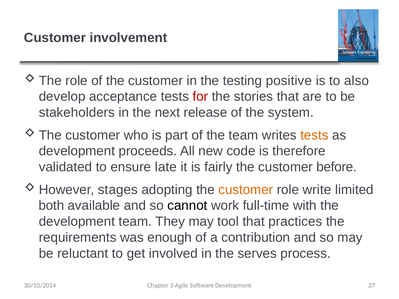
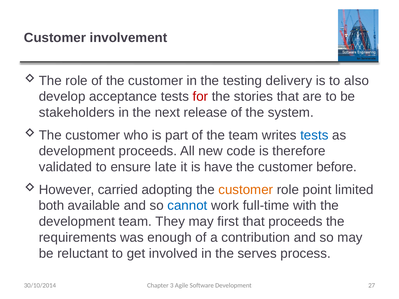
positive: positive -> delivery (289, 81)
tests colour: orange -> blue (314, 135)
fairly: fairly -> have (218, 167)
stages: stages -> carried (118, 190)
write: write -> point (317, 190)
cannot colour: black -> blue (187, 206)
tool: tool -> first (228, 222)
that practices: practices -> proceeds (295, 222)
